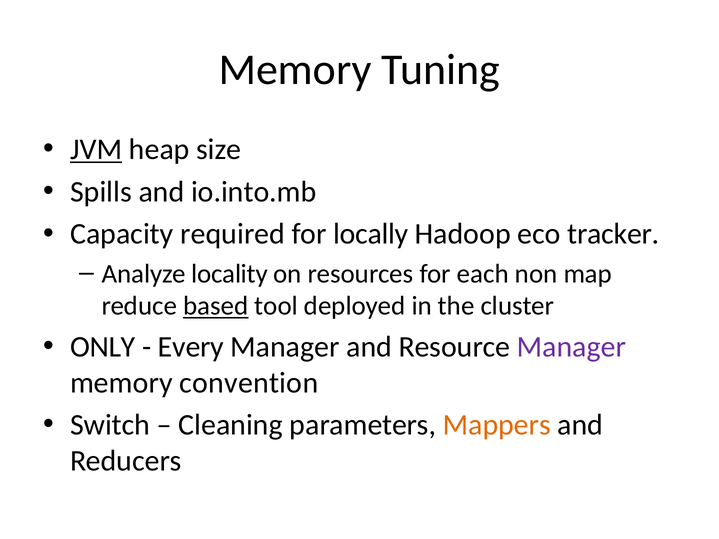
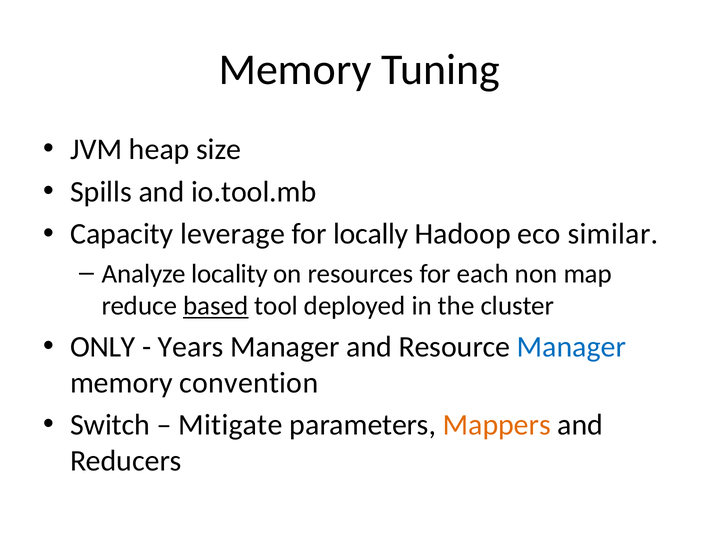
JVM underline: present -> none (96, 149)
io.into.mb: io.into.mb -> io.tool.mb (254, 192)
required: required -> leverage (233, 234)
tracker: tracker -> similar (613, 234)
Every: Every -> Years (191, 347)
Manager colour: purple -> blue (571, 347)
Cleaning: Cleaning -> Mitigate (230, 425)
